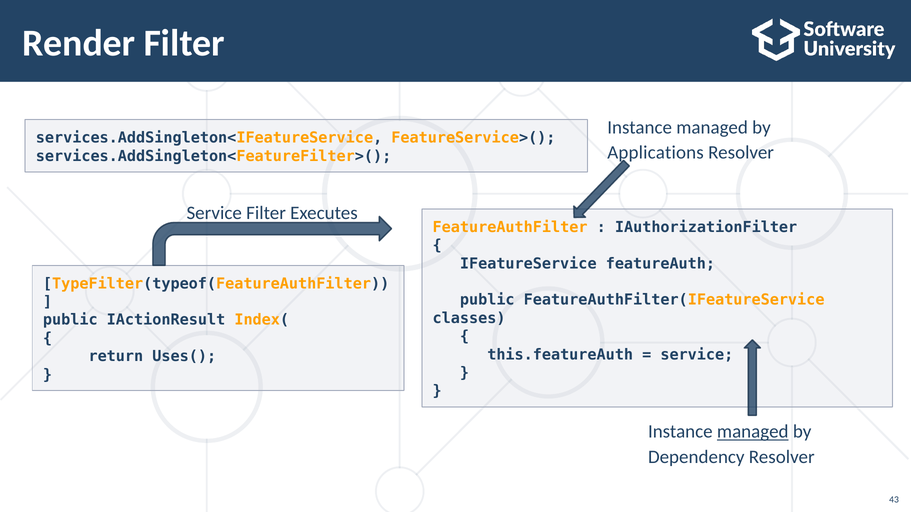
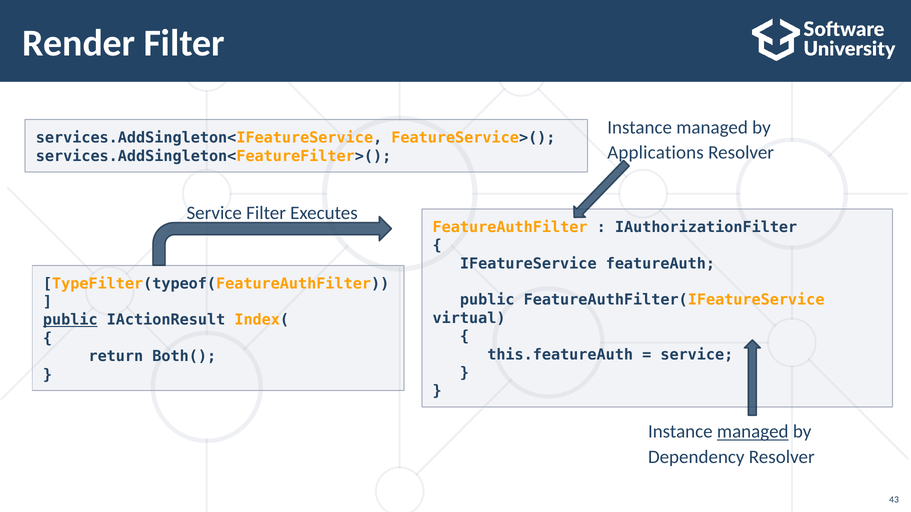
classes: classes -> virtual (469, 318)
public underline: none -> present (70, 320)
Uses(: Uses( -> Both( (184, 357)
